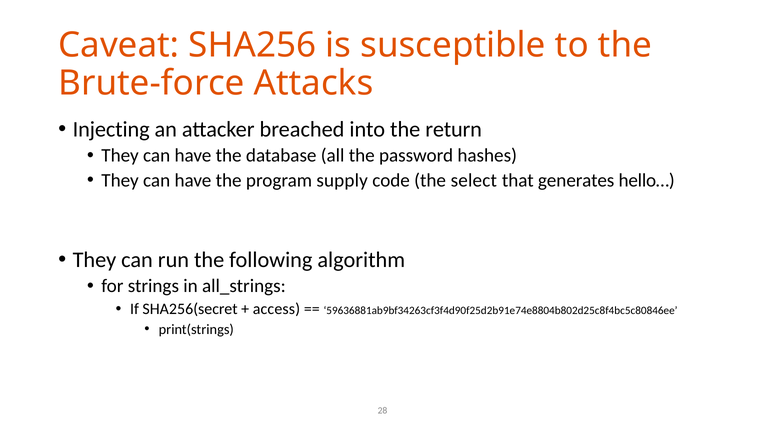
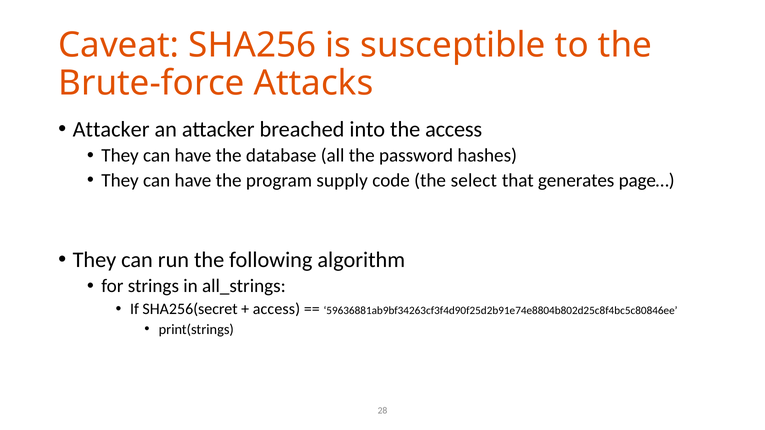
Injecting: Injecting -> Attacker (111, 129)
the return: return -> access (454, 129)
hello…: hello… -> page… (647, 180)
